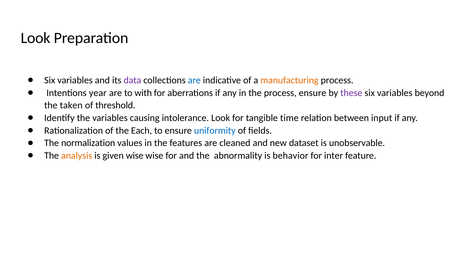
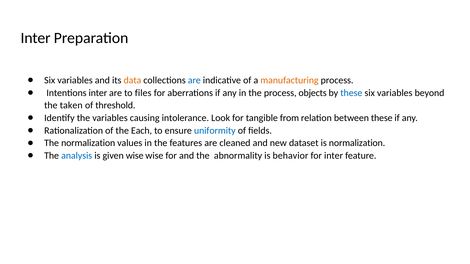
Look: Look -> Inter (36, 38)
data colour: purple -> orange (132, 80)
Intentions year: year -> inter (98, 93)
with: with -> files (143, 93)
process ensure: ensure -> objects (313, 93)
these colour: purple -> blue (351, 93)
time: time -> from (289, 118)
between input: input -> these (382, 118)
is unobservable: unobservable -> normalization (357, 143)
analysis colour: orange -> blue (77, 156)
